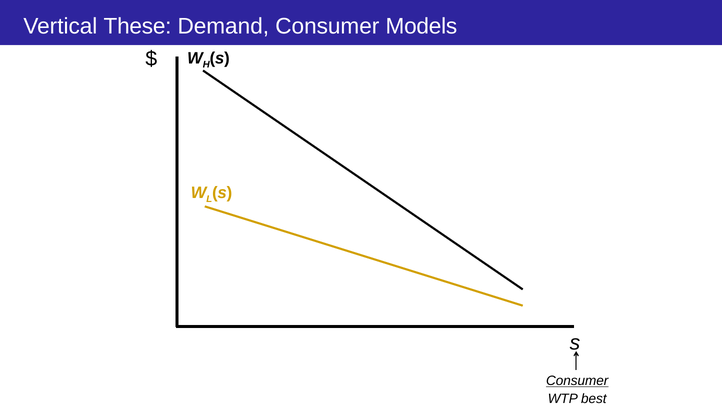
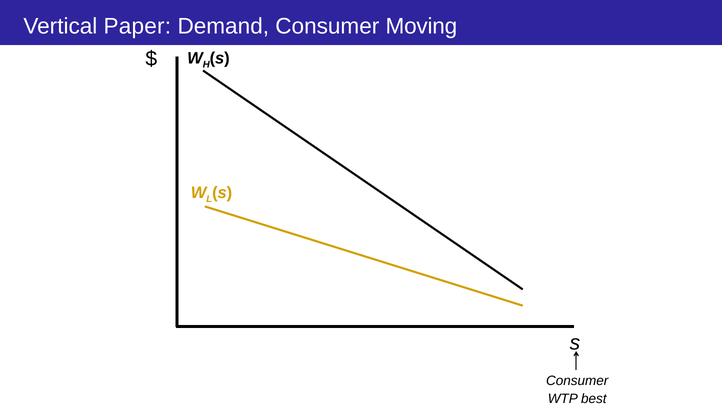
These: These -> Paper (137, 26)
Models: Models -> Moving (421, 26)
Consumer underline: present -> none (577, 381)
